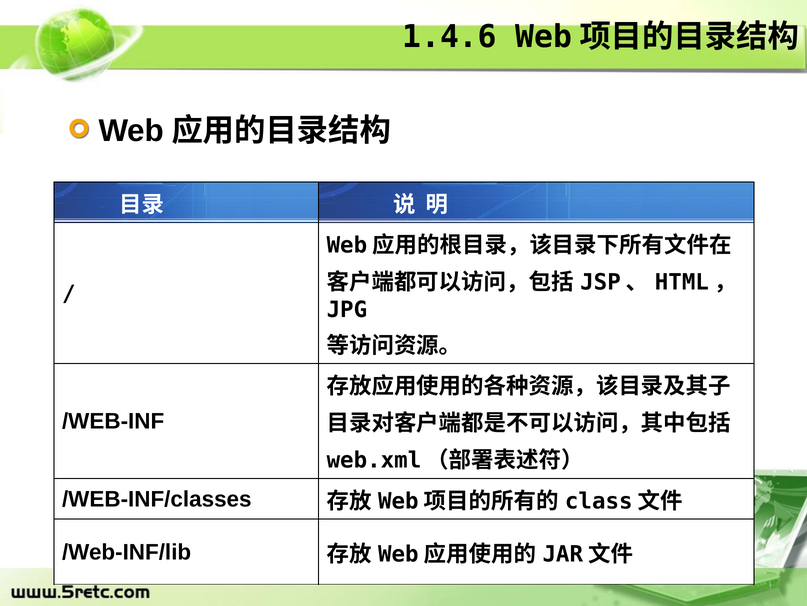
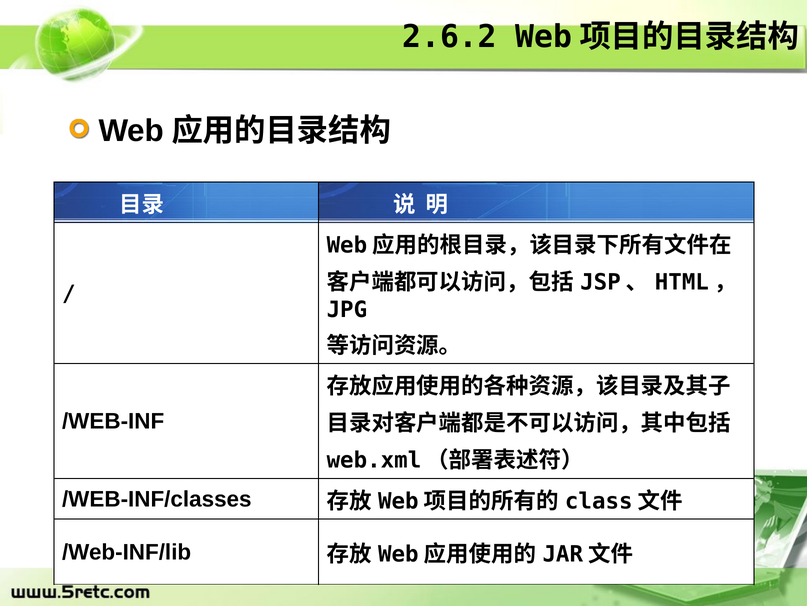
1.4.6: 1.4.6 -> 2.6.2 (449, 37)
